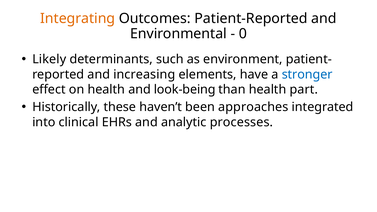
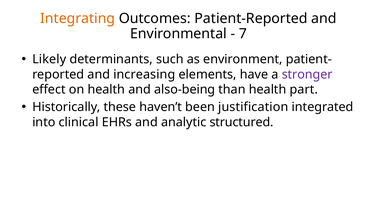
0: 0 -> 7 (243, 34)
stronger colour: blue -> purple (307, 74)
look-being: look-being -> also-being (185, 90)
approaches: approaches -> justification (253, 107)
processes: processes -> structured (242, 122)
